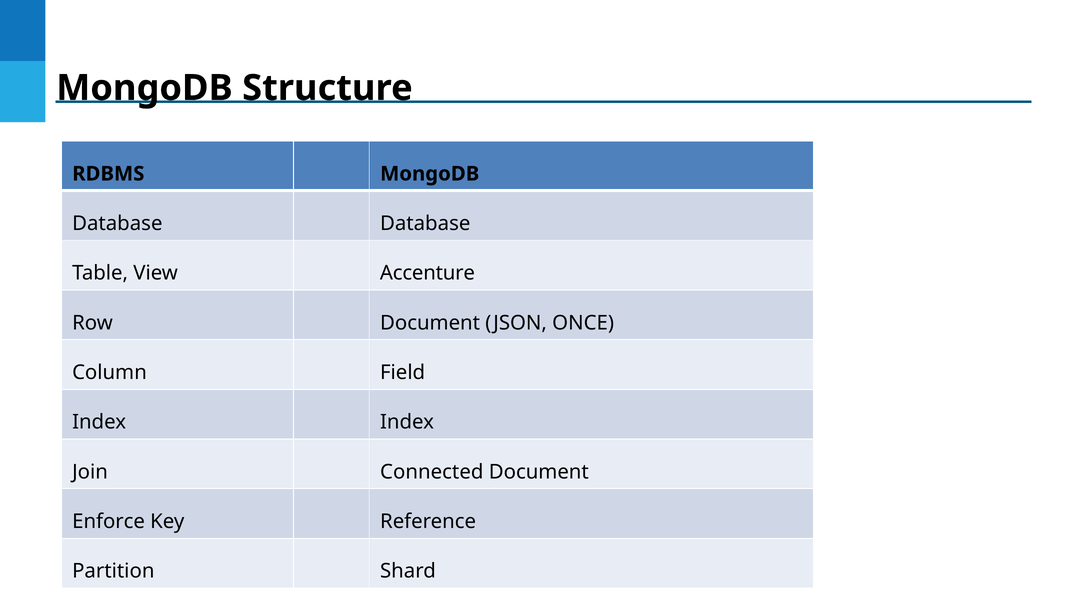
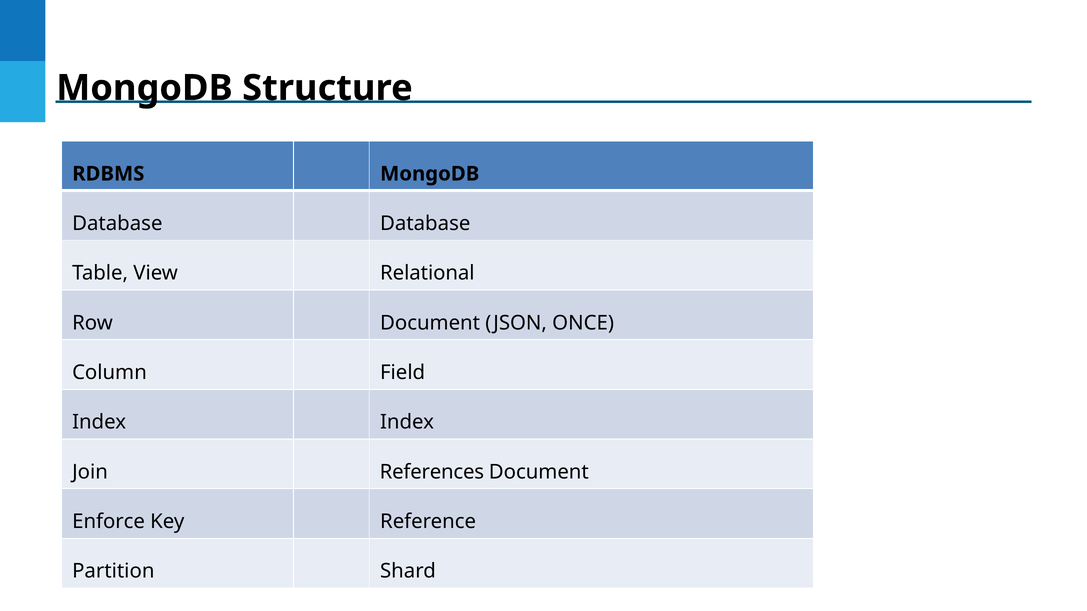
Accenture: Accenture -> Relational (427, 273)
Connected: Connected -> References (432, 472)
